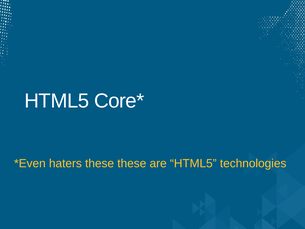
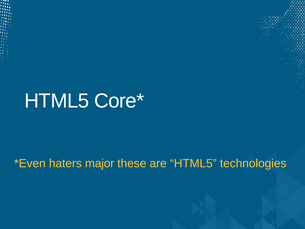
haters these: these -> major (100, 163)
